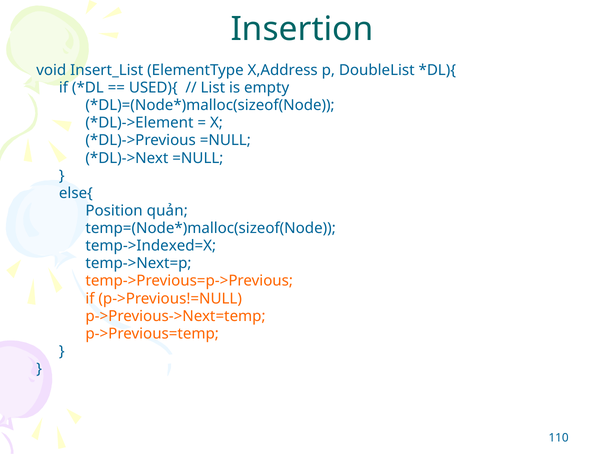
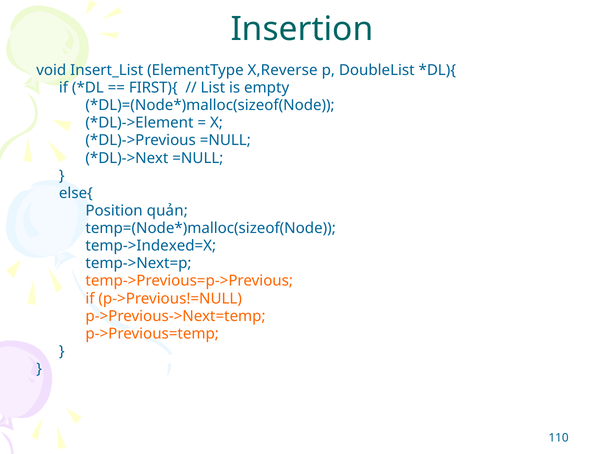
X,Address: X,Address -> X,Reverse (283, 70)
USED){: USED){ -> FIRST){ (153, 88)
